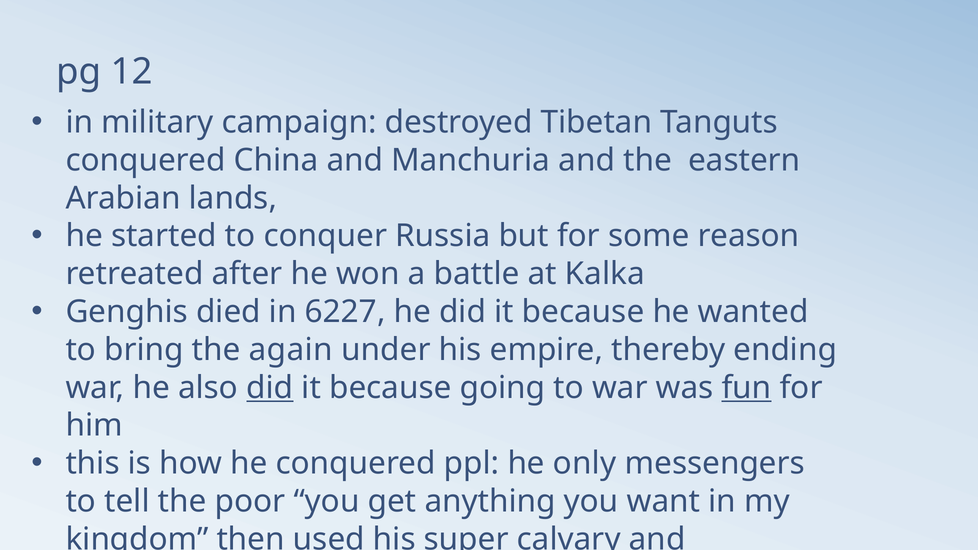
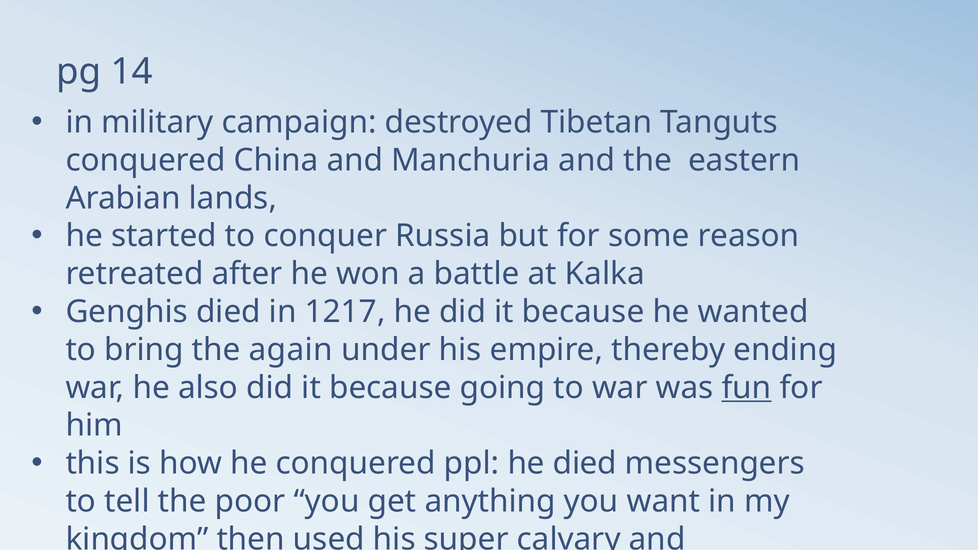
12: 12 -> 14 (132, 71)
6227: 6227 -> 1217 (345, 312)
did underline: present -> none (270, 388)
he only: only -> died (585, 464)
